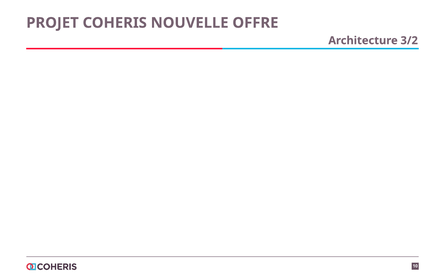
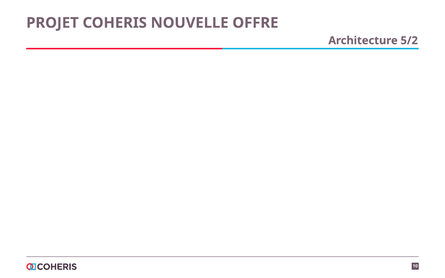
3/2: 3/2 -> 5/2 (409, 41)
